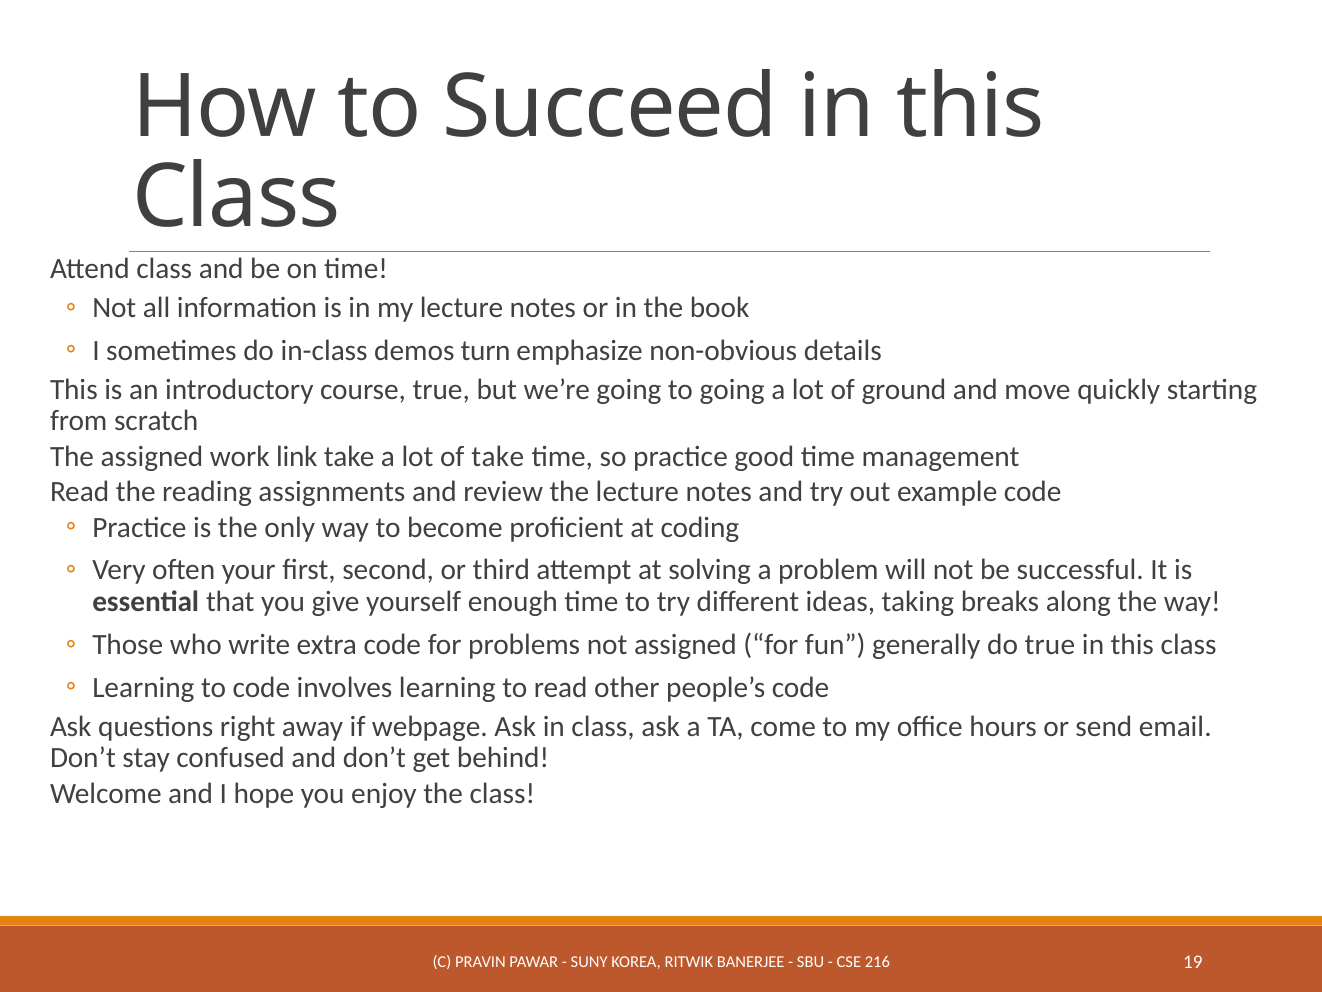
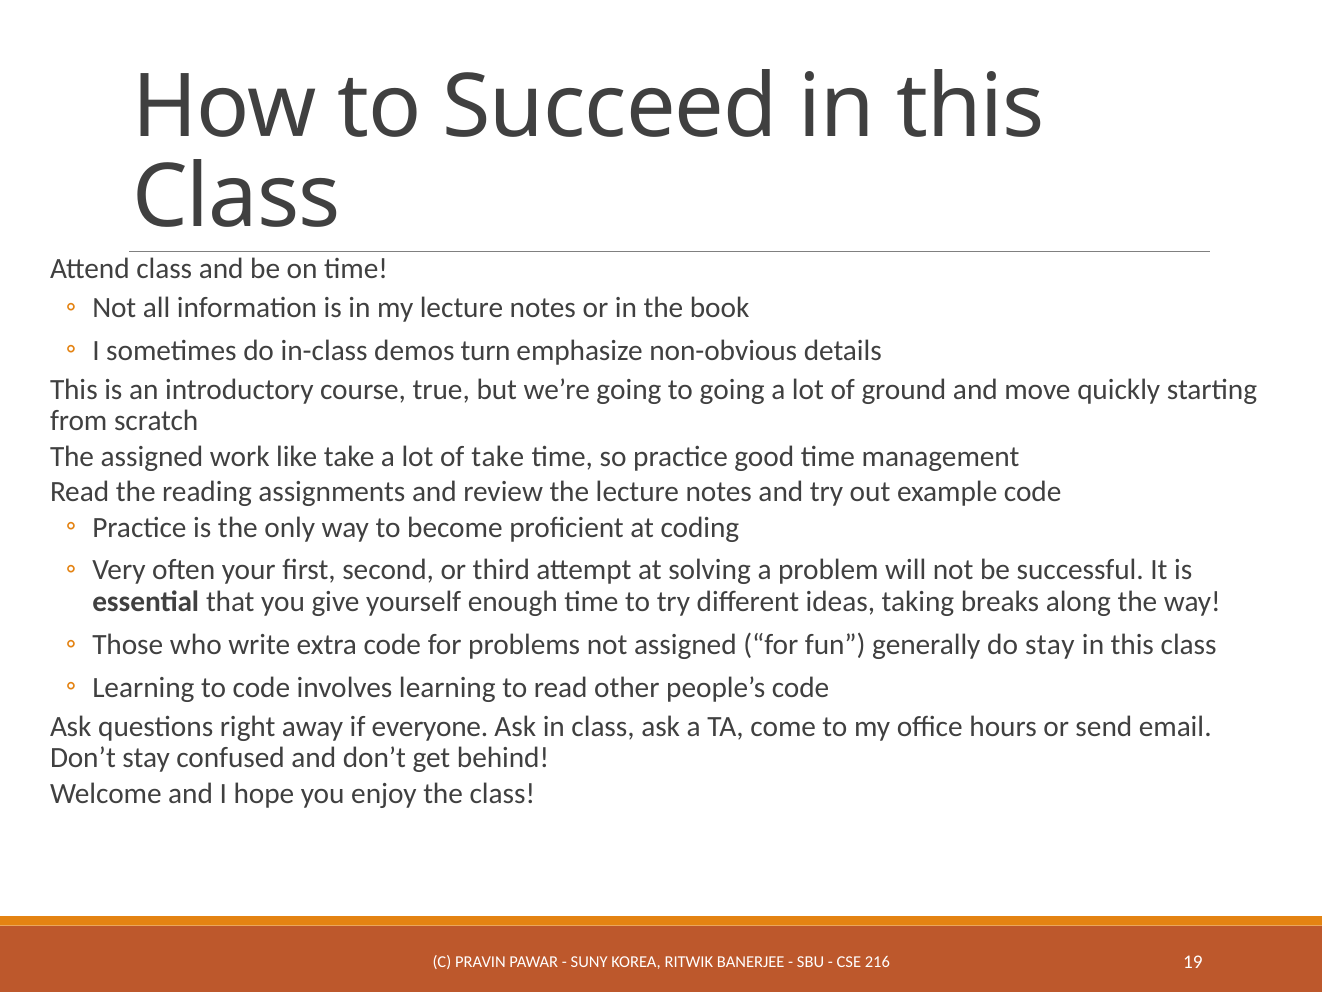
link: link -> like (297, 456)
do true: true -> stay (1050, 644)
webpage: webpage -> everyone (430, 726)
